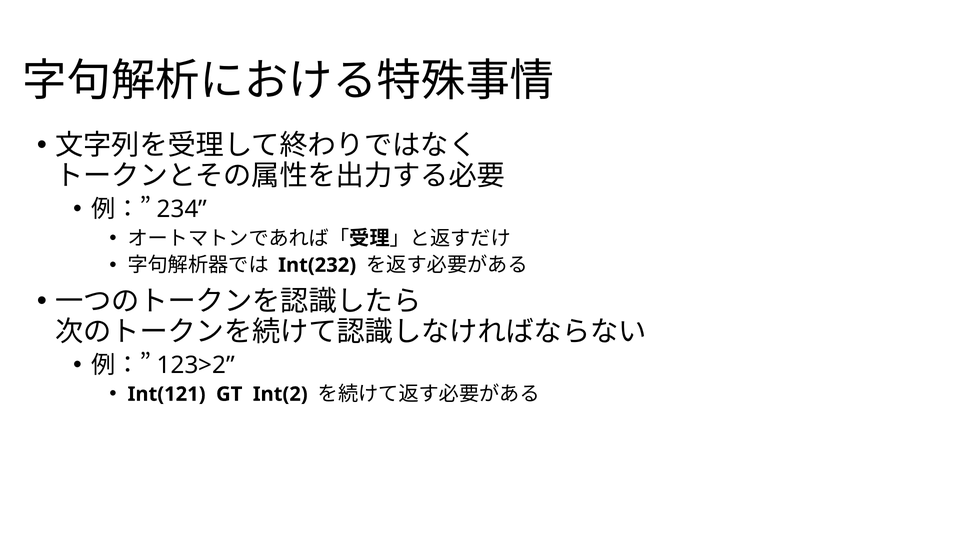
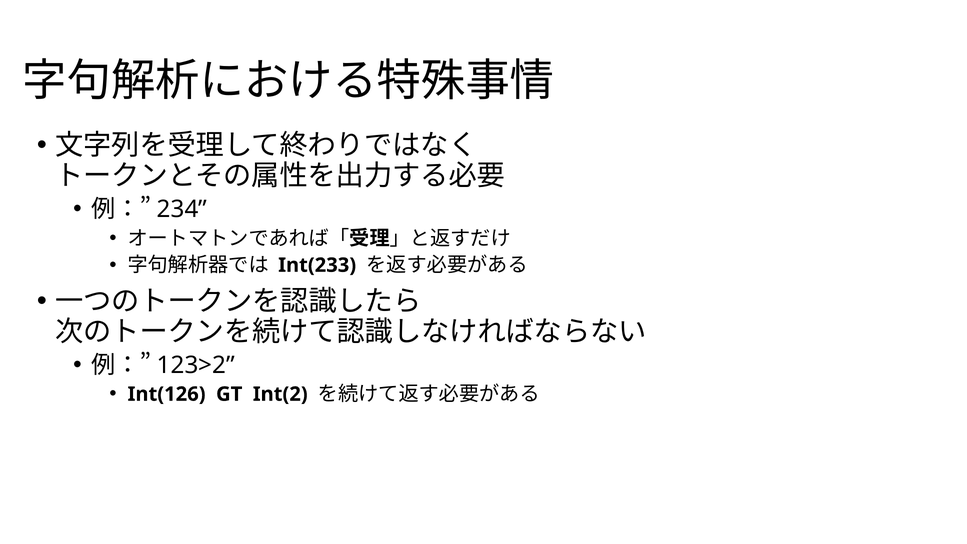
Int(232: Int(232 -> Int(233 (317, 265)
Int(121: Int(121 -> Int(126 (167, 394)
